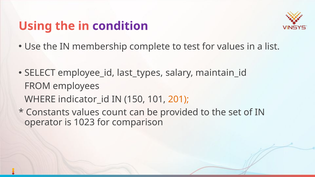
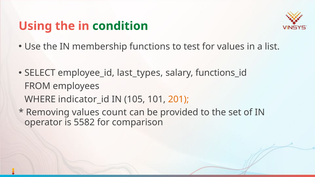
condition colour: purple -> green (120, 26)
complete: complete -> functions (150, 47)
maintain_id: maintain_id -> functions_id (221, 73)
150: 150 -> 105 (135, 99)
Constants: Constants -> Removing (48, 113)
1023: 1023 -> 5582 (84, 122)
